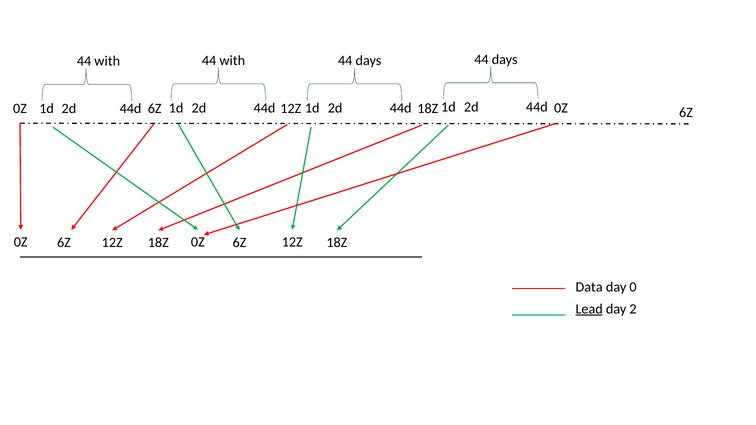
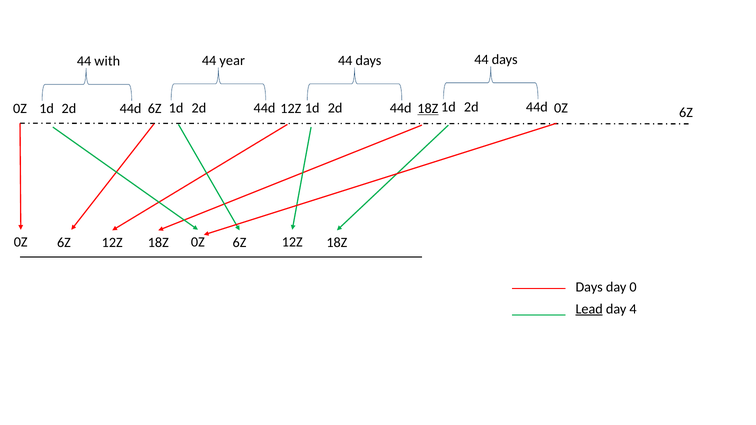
with: with -> year (232, 61)
18Z underline: none -> present (428, 109)
Data: Data -> Days (589, 287)
2: 2 -> 4 (633, 309)
